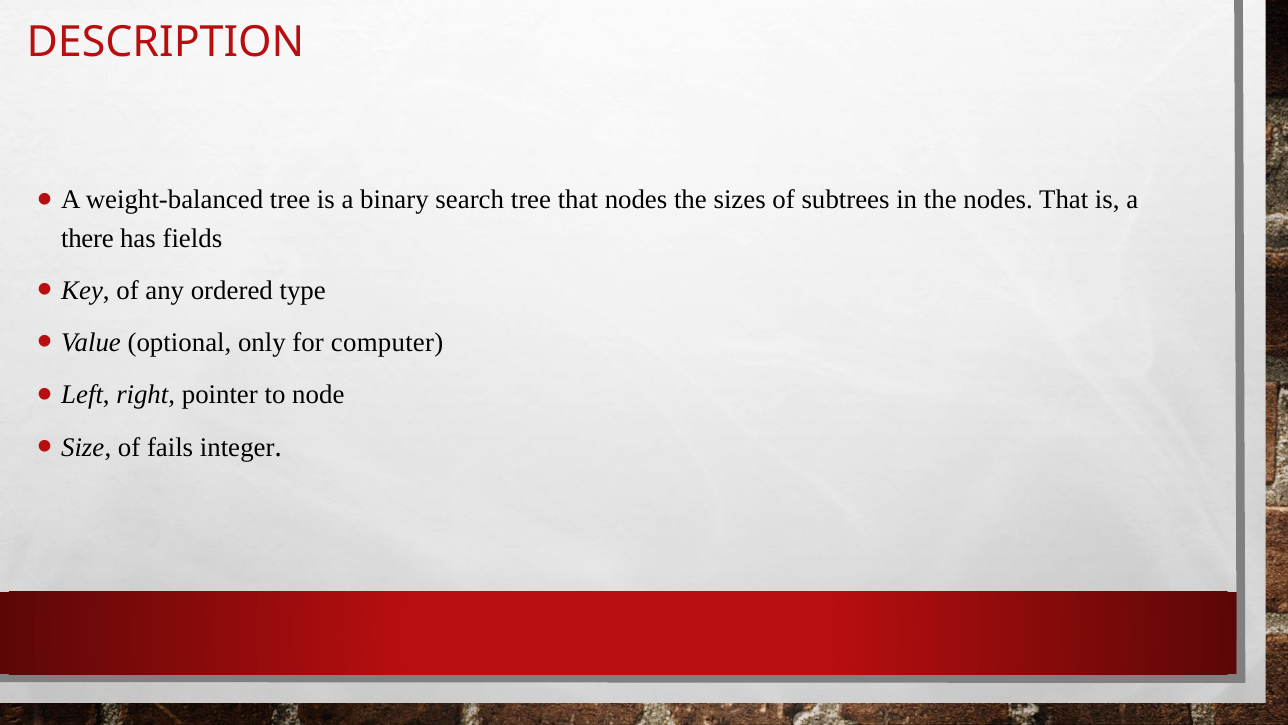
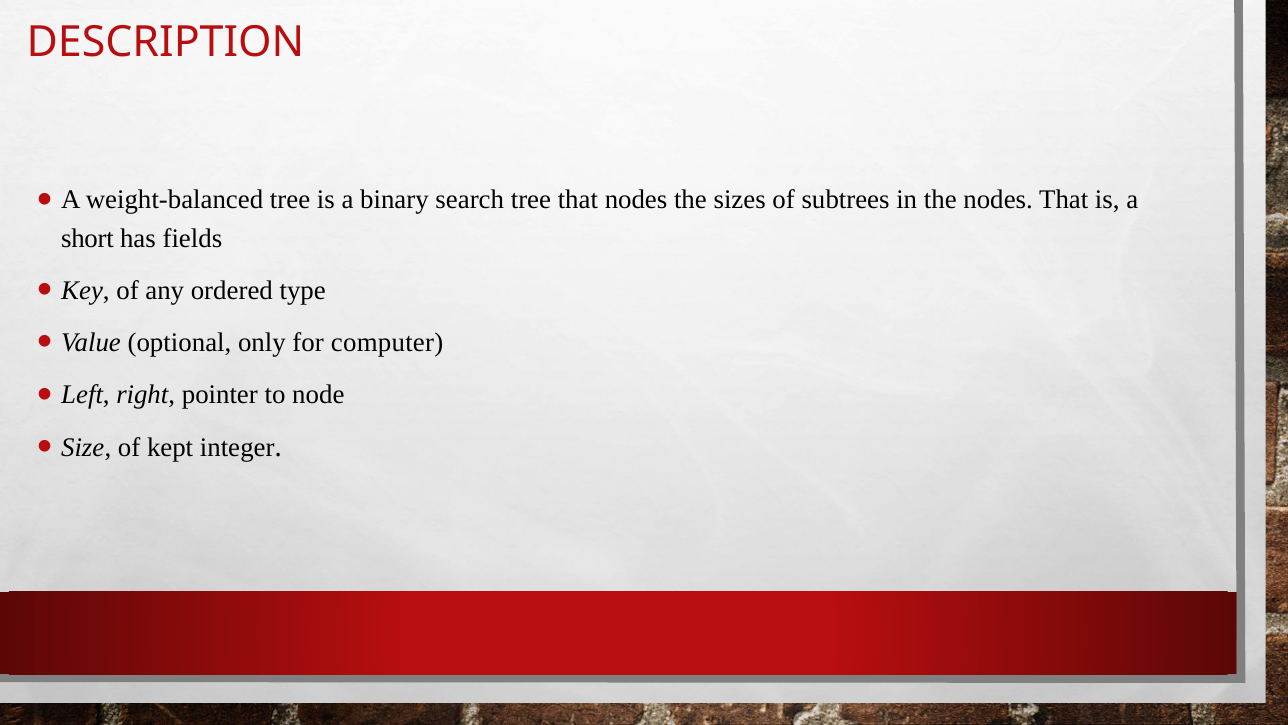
there: there -> short (87, 239)
fails: fails -> kept (170, 447)
